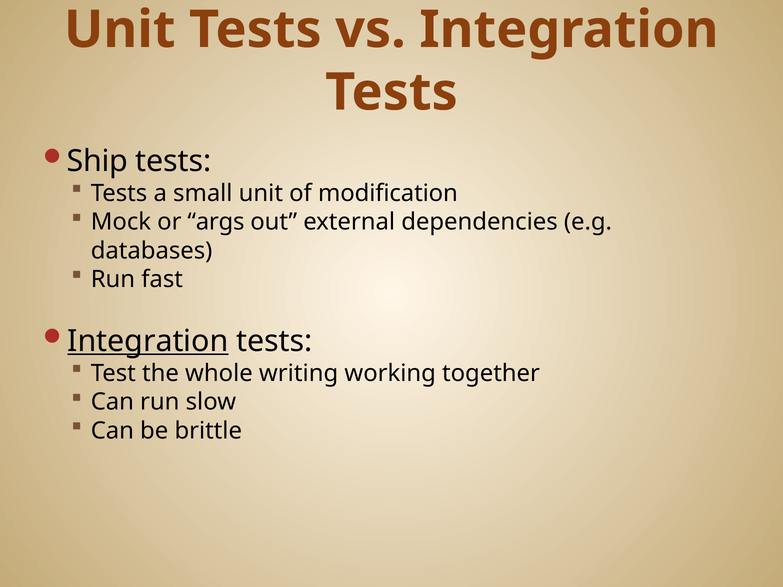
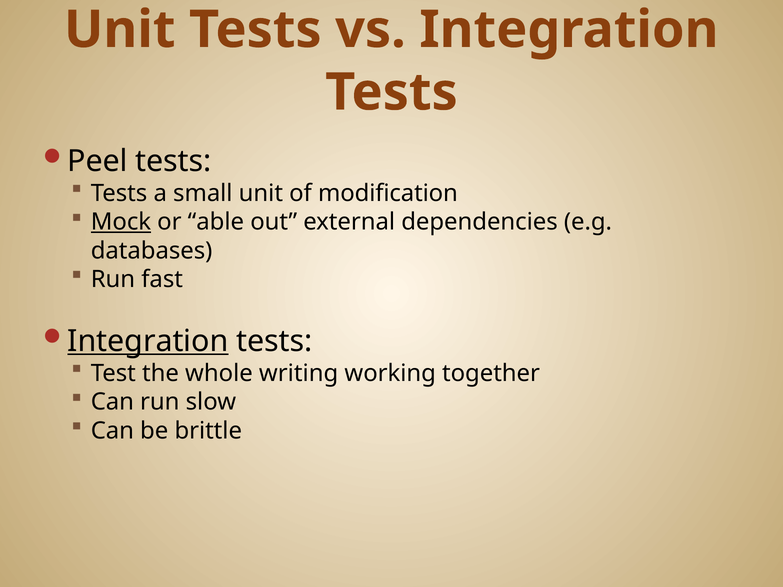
Ship: Ship -> Peel (97, 161)
Mock underline: none -> present (121, 222)
args: args -> able (216, 222)
